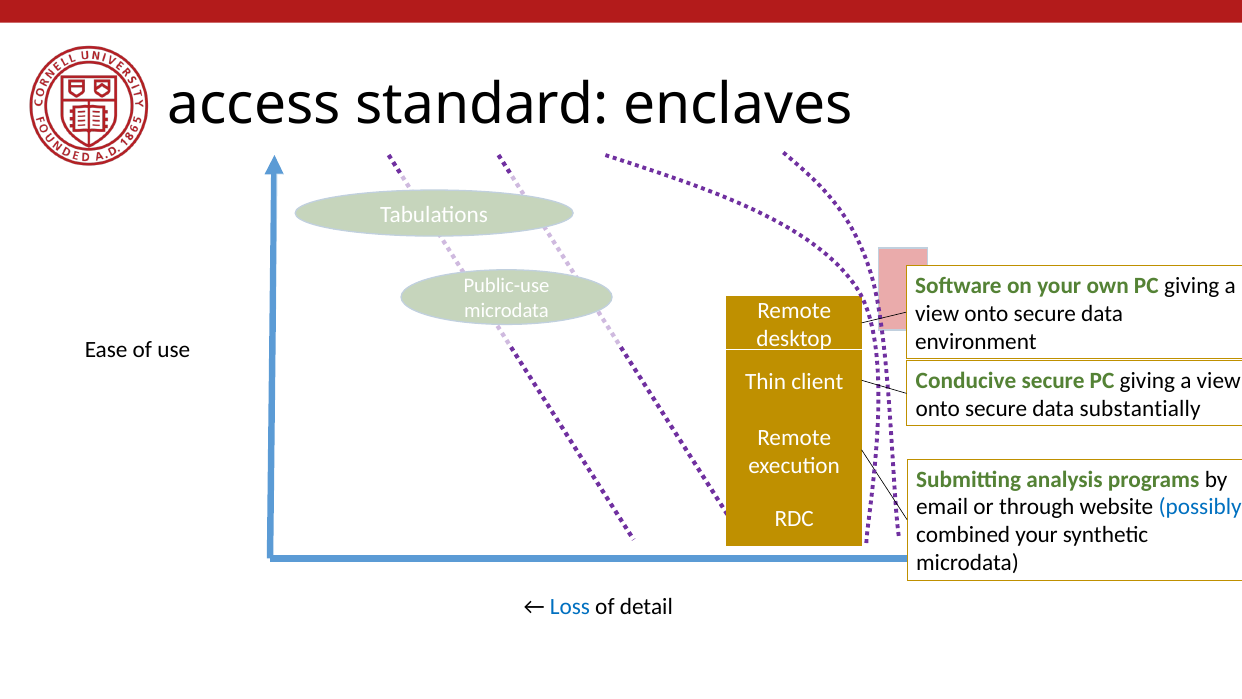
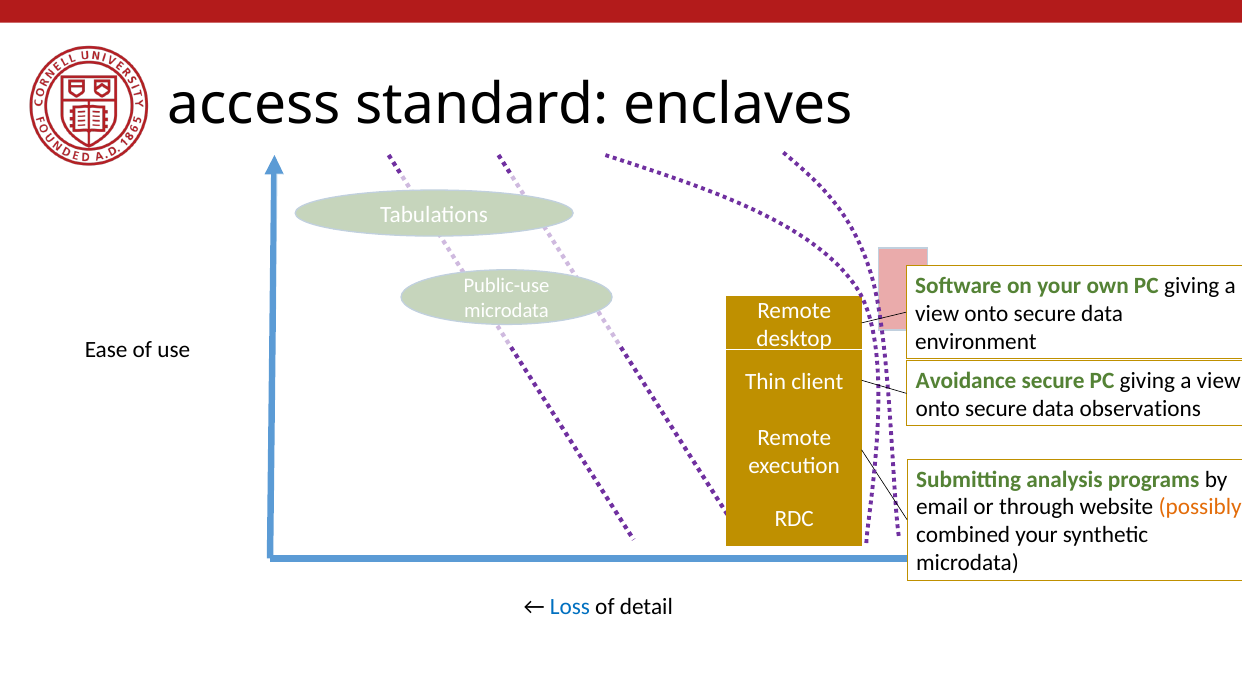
Conducive: Conducive -> Avoidance (966, 381)
substantially: substantially -> observations (1140, 409)
possibly colour: blue -> orange (1200, 507)
